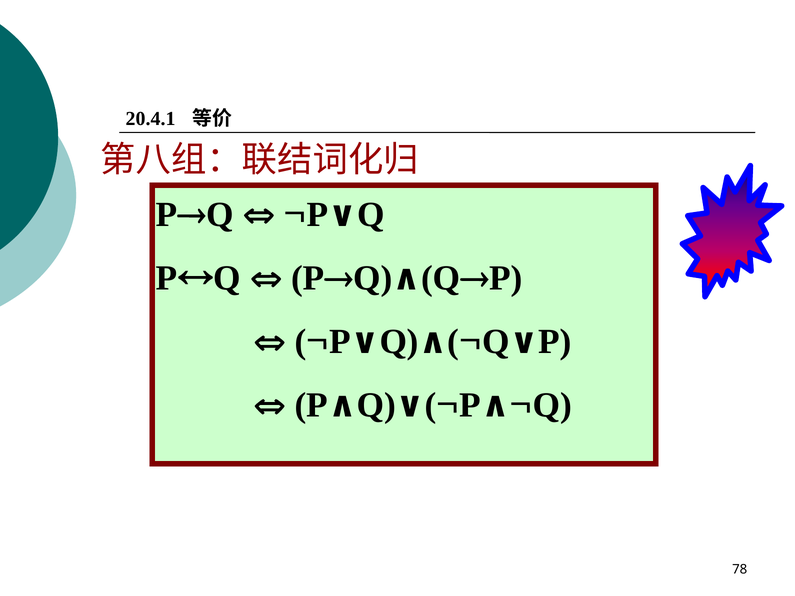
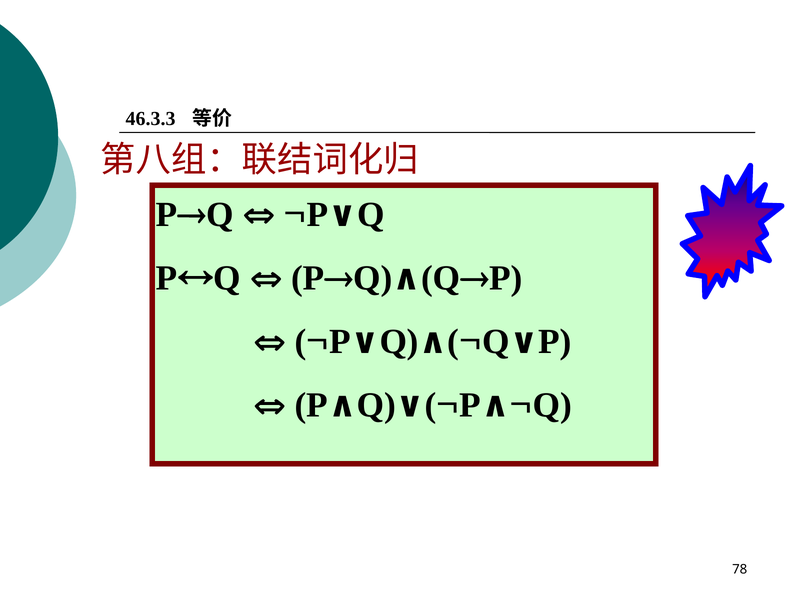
20.4.1: 20.4.1 -> 46.3.3 (151, 119)
